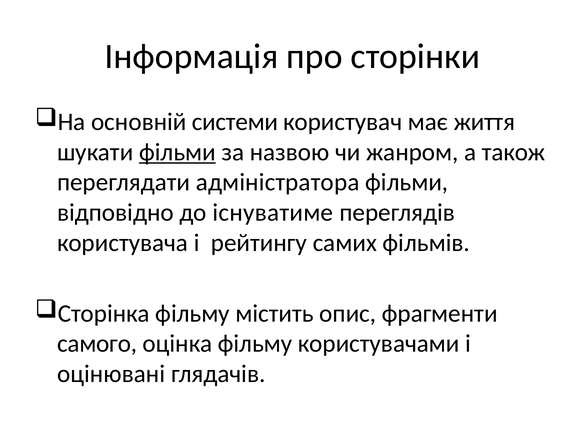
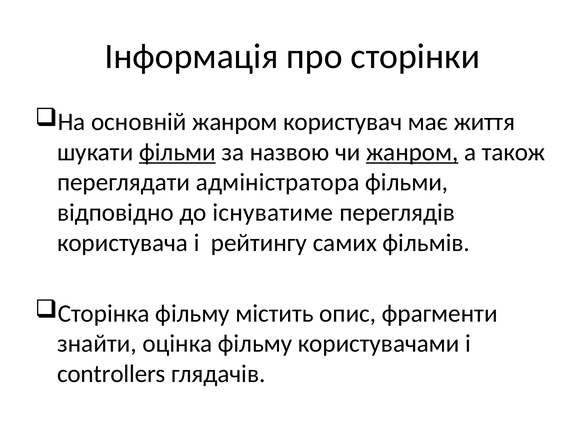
основній системи: системи -> жанром (235, 122)
жанром underline: none -> present (412, 152)
самого: самого -> знайти (97, 344)
оцінювані: оцінювані -> controllers (111, 375)
